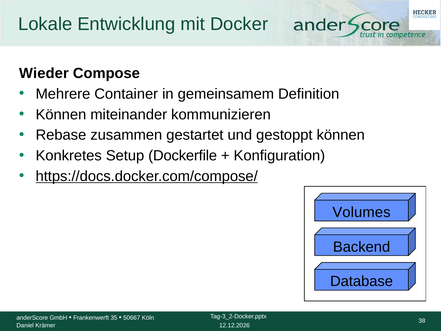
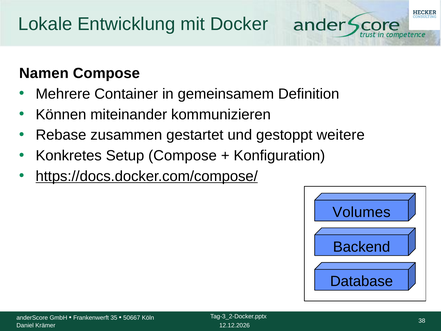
Wieder: Wieder -> Namen (44, 73)
gestoppt können: können -> weitere (341, 135)
Setup Dockerfile: Dockerfile -> Compose (183, 156)
